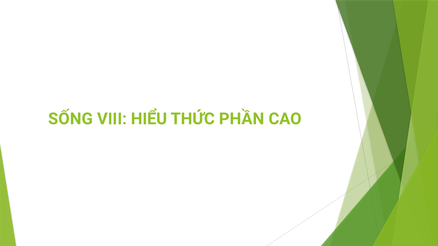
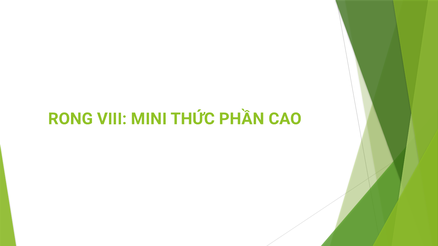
SỐNG: SỐNG -> RONG (70, 119)
HIỂU: HIỂU -> MINI (149, 119)
